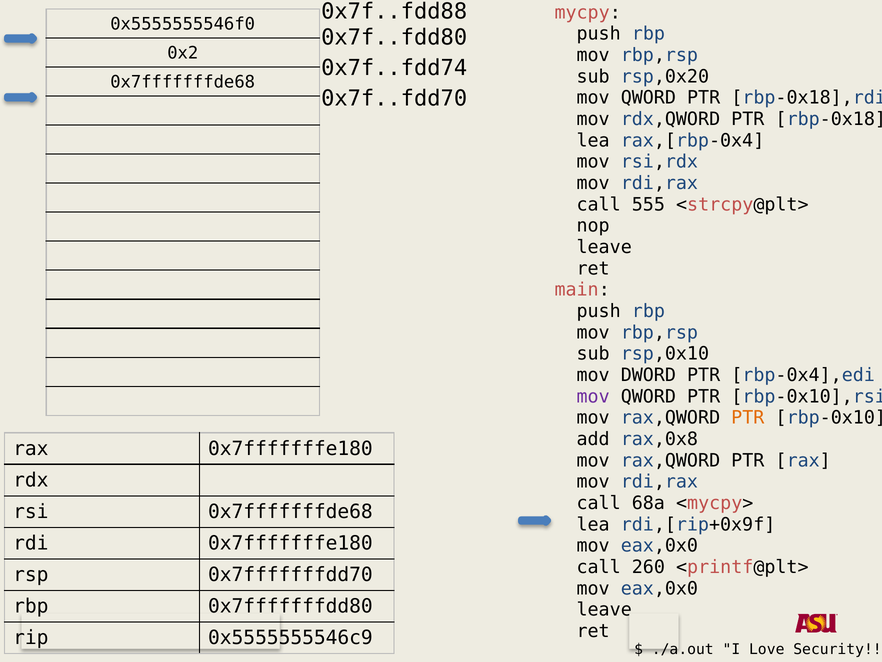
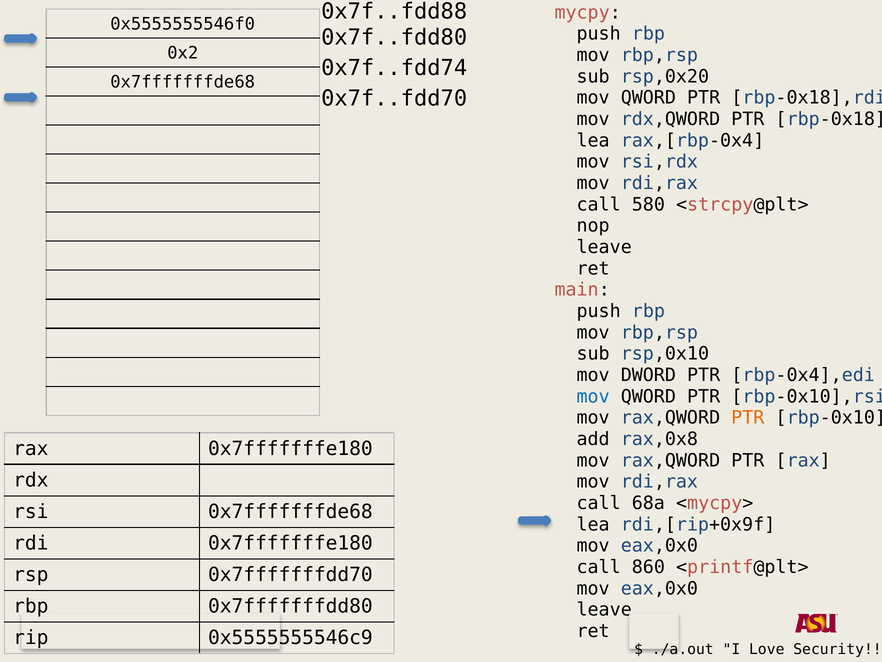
555: 555 -> 580 (648, 204)
mov colour: purple -> blue (593, 396)
260: 260 -> 860 (648, 567)
